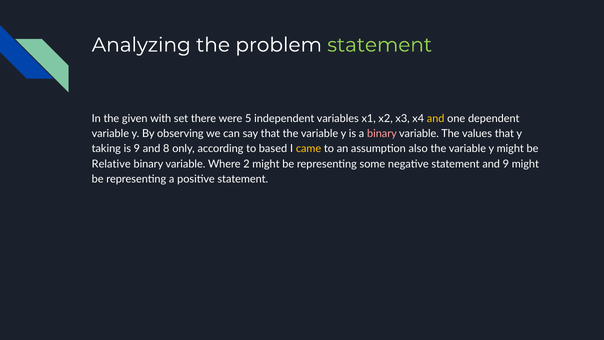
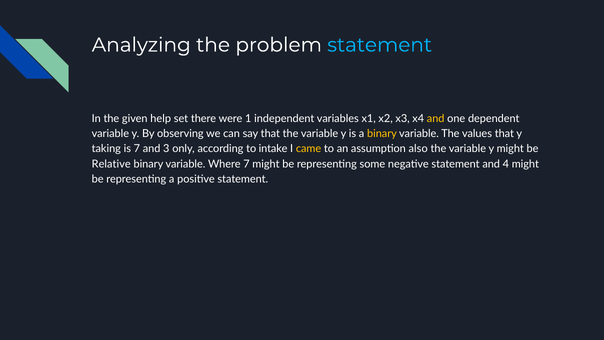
statement colour: light green -> light blue (380, 45)
with: with -> help (161, 119)
5: 5 -> 1 (248, 119)
binary colour: pink -> yellow (382, 134)
is 9: 9 -> 7 (137, 149)
8: 8 -> 3 (166, 149)
based: based -> intake (273, 149)
Where 2: 2 -> 7 (246, 164)
and 9: 9 -> 4 (506, 164)
